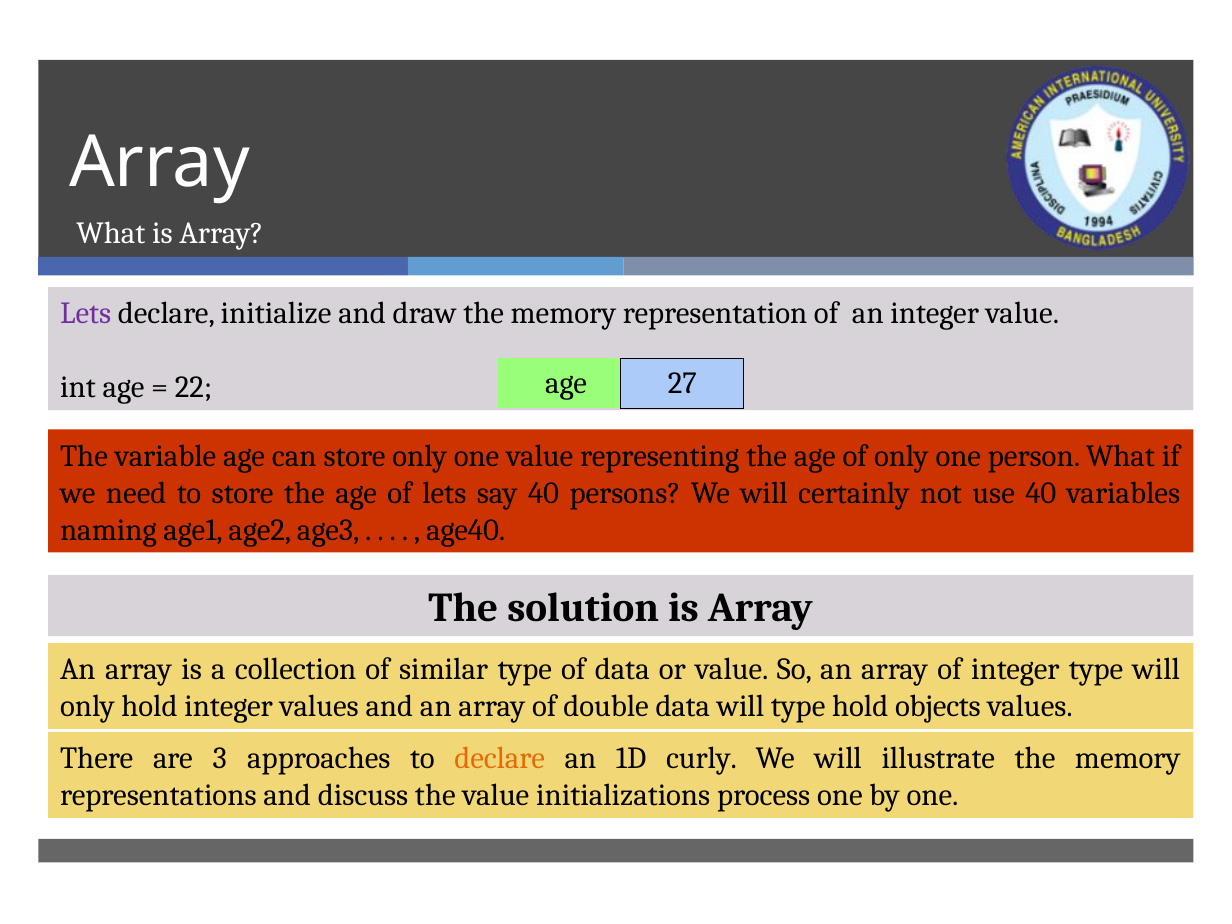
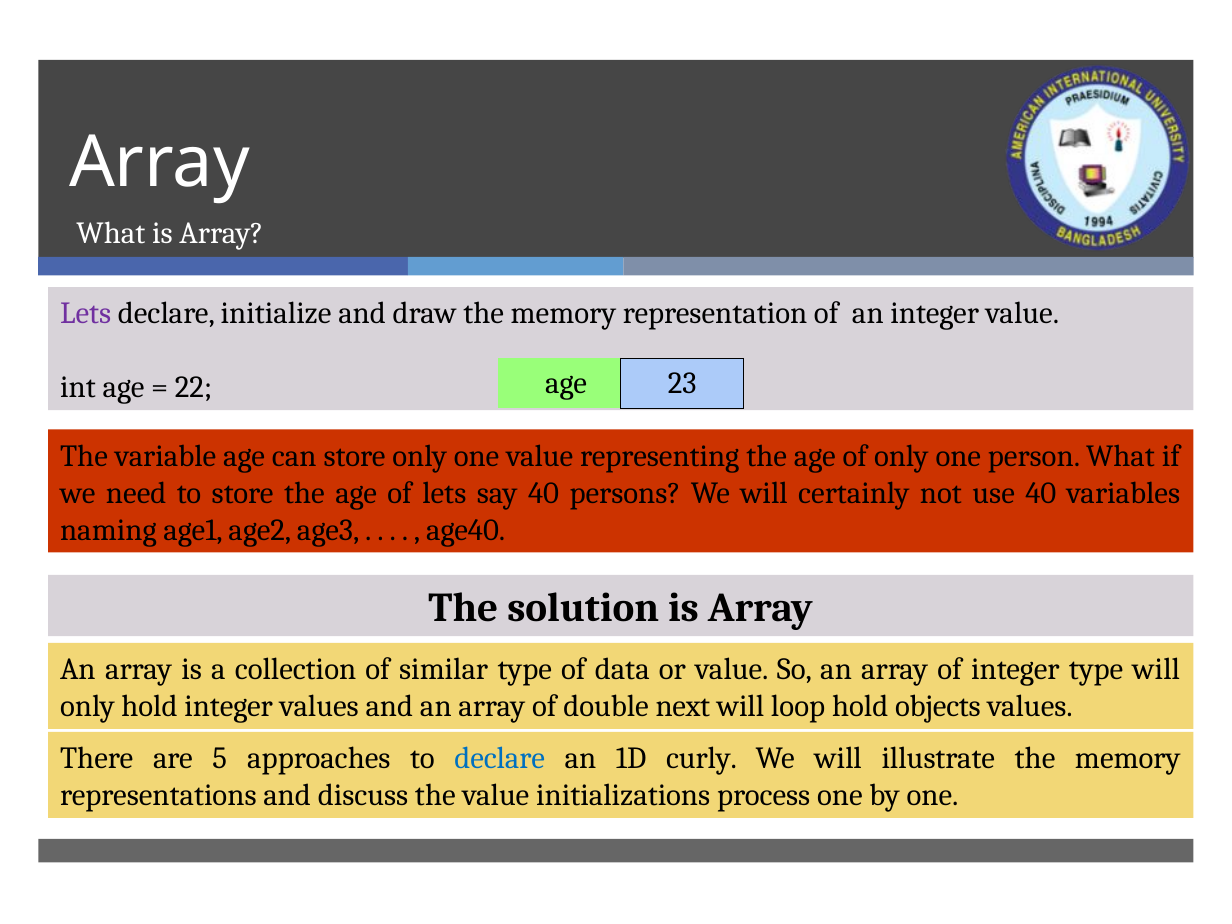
27: 27 -> 23 (682, 383)
double data: data -> next (683, 706)
will type: type -> loop (798, 706)
3: 3 -> 5 (220, 759)
declare colour: orange -> blue (500, 759)
